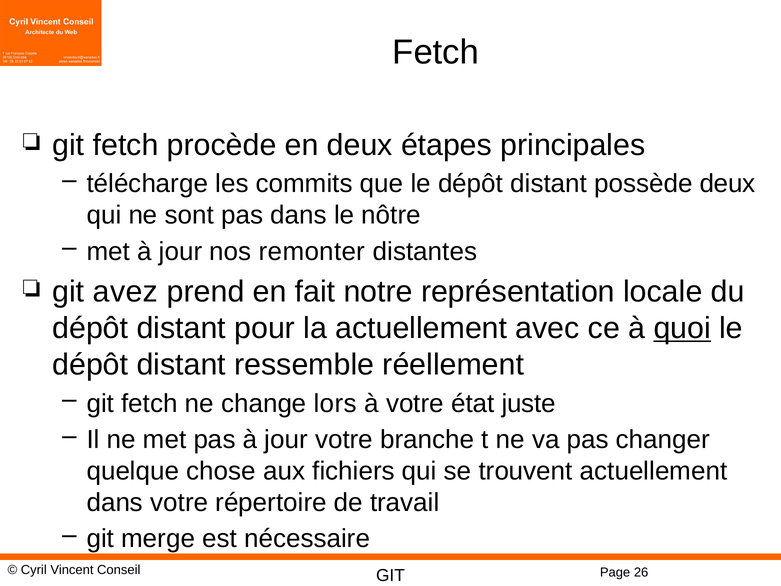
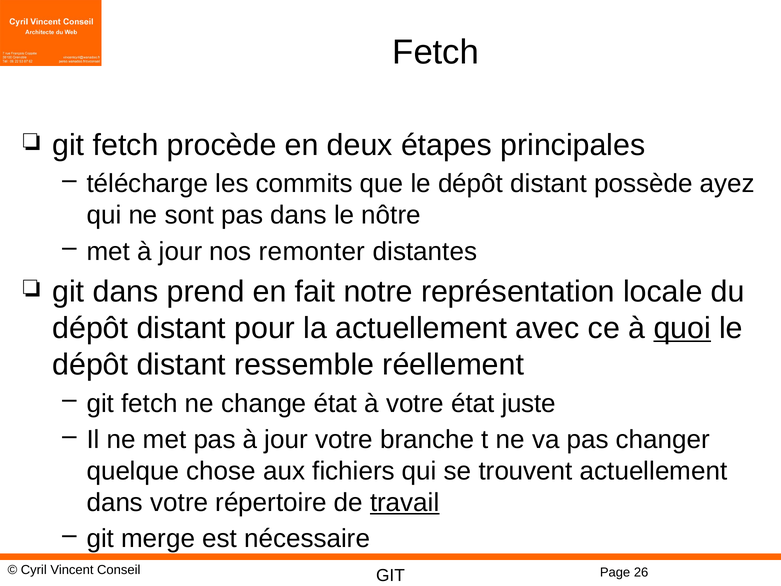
possède deux: deux -> ayez (727, 184)
git avez: avez -> dans (126, 292)
change lors: lors -> état (335, 403)
travail underline: none -> present (405, 502)
